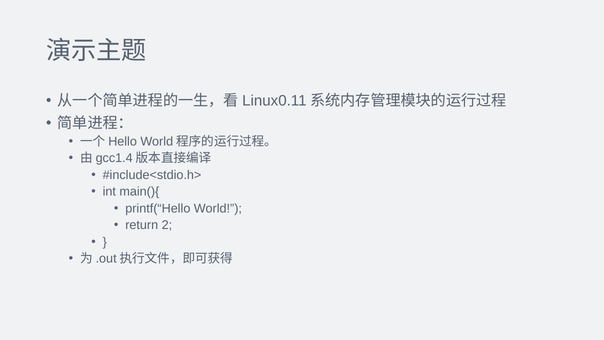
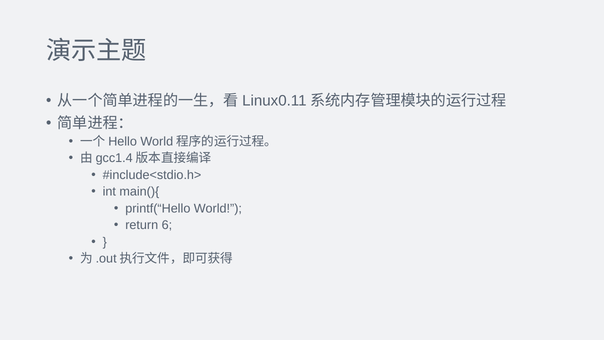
2: 2 -> 6 (167, 225)
